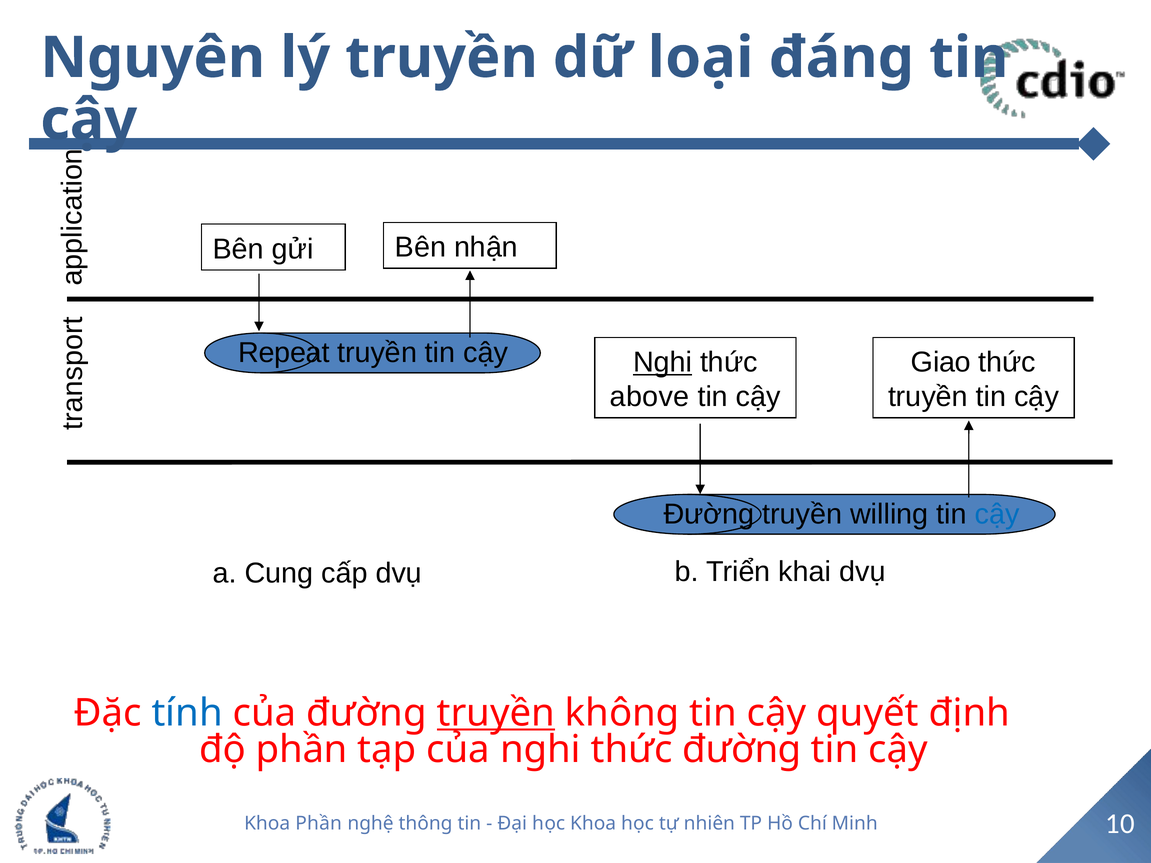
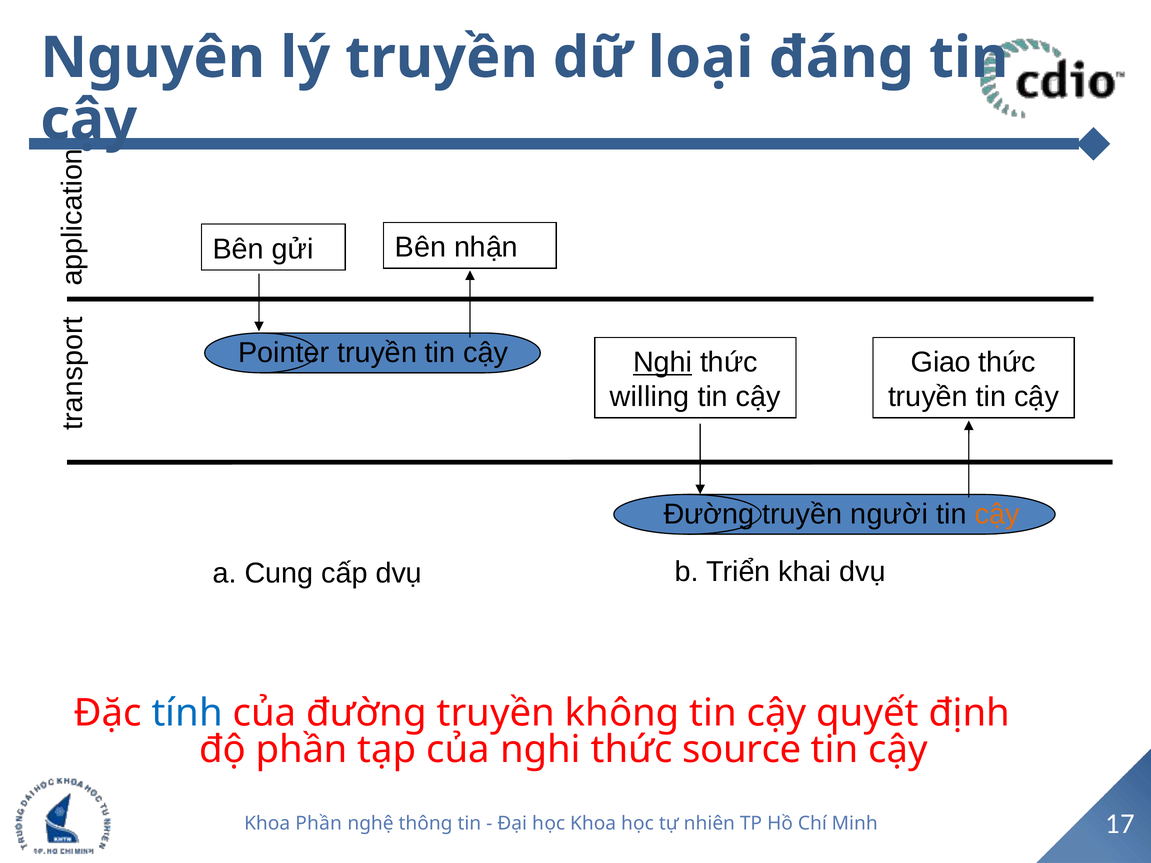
Repeat: Repeat -> Pointer (284, 353)
above: above -> willing (650, 397)
willing: willing -> người (889, 514)
cậy colour: blue -> orange (997, 514)
truyền underline: present -> none (496, 713)
thức đường: đường -> source (742, 750)
10: 10 -> 17 (1120, 824)
